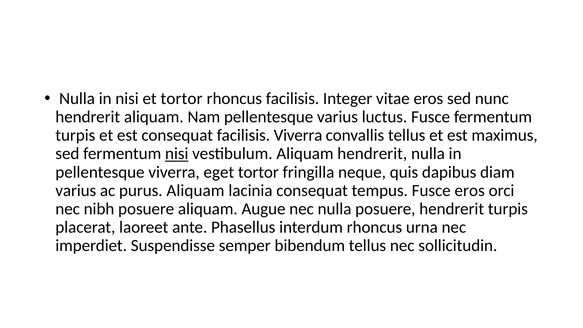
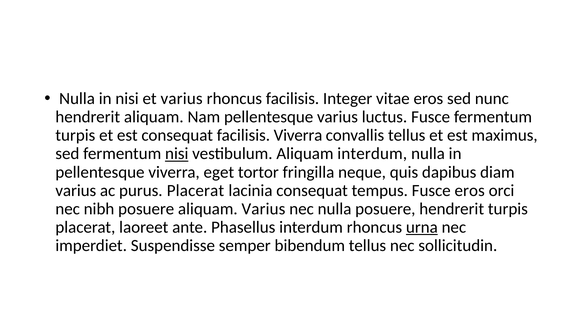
et tortor: tortor -> varius (182, 99)
Aliquam hendrerit: hendrerit -> interdum (372, 154)
purus Aliquam: Aliquam -> Placerat (195, 190)
aliquam Augue: Augue -> Varius (263, 209)
urna underline: none -> present (422, 227)
